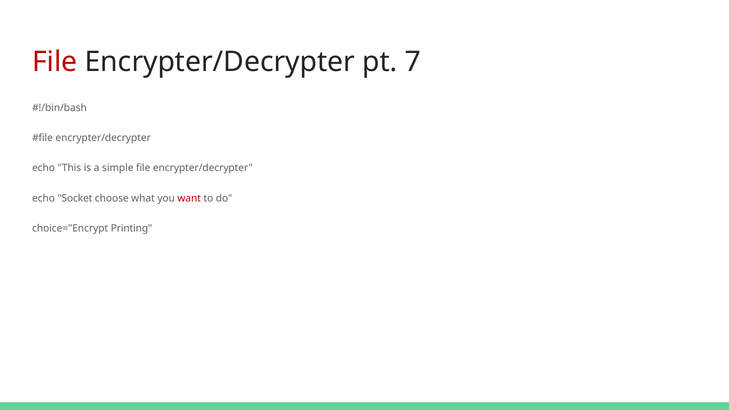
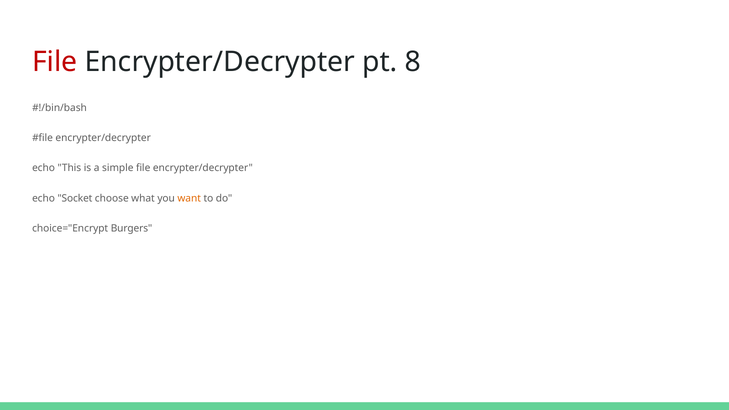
7: 7 -> 8 (413, 62)
want colour: red -> orange (189, 198)
Printing: Printing -> Burgers (131, 228)
